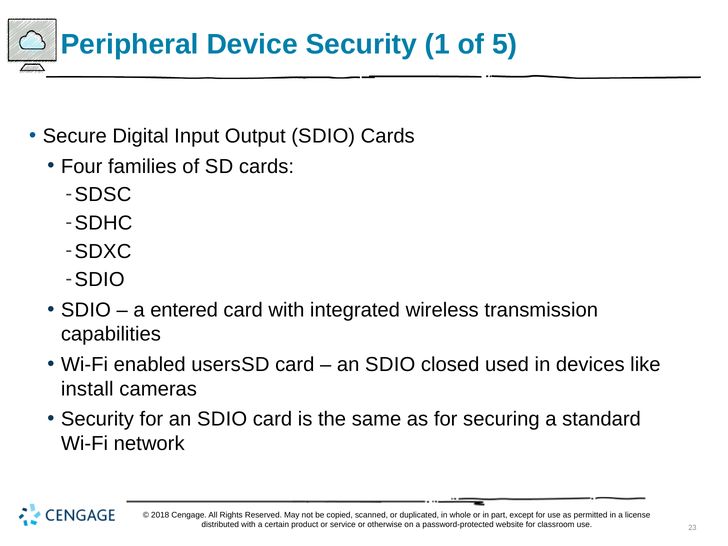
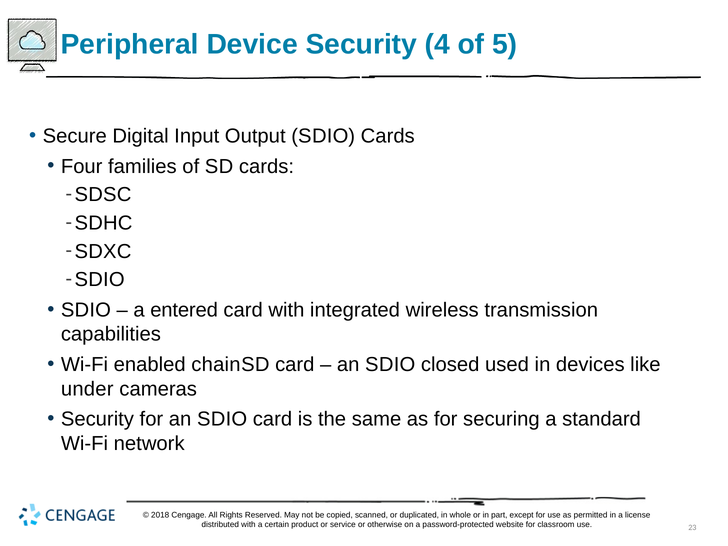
1: 1 -> 4 (437, 44)
users: users -> chain (216, 365)
install: install -> under (87, 389)
